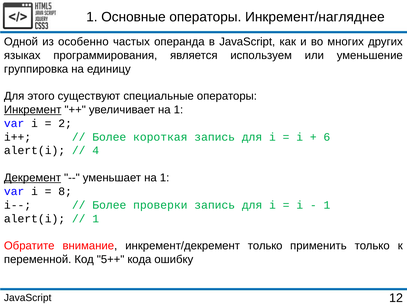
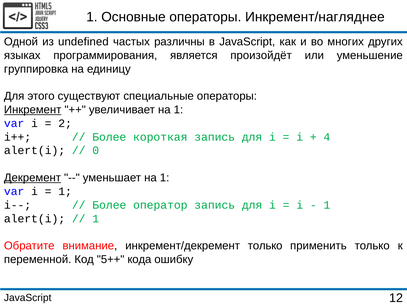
особенно: особенно -> undefined (83, 42)
операнда: операнда -> различны (179, 42)
используем: используем -> произойдёт (261, 55)
6: 6 -> 4 (327, 137)
4: 4 -> 0 (96, 150)
8: 8 -> 1 (65, 191)
проверки: проверки -> оператор (160, 204)
